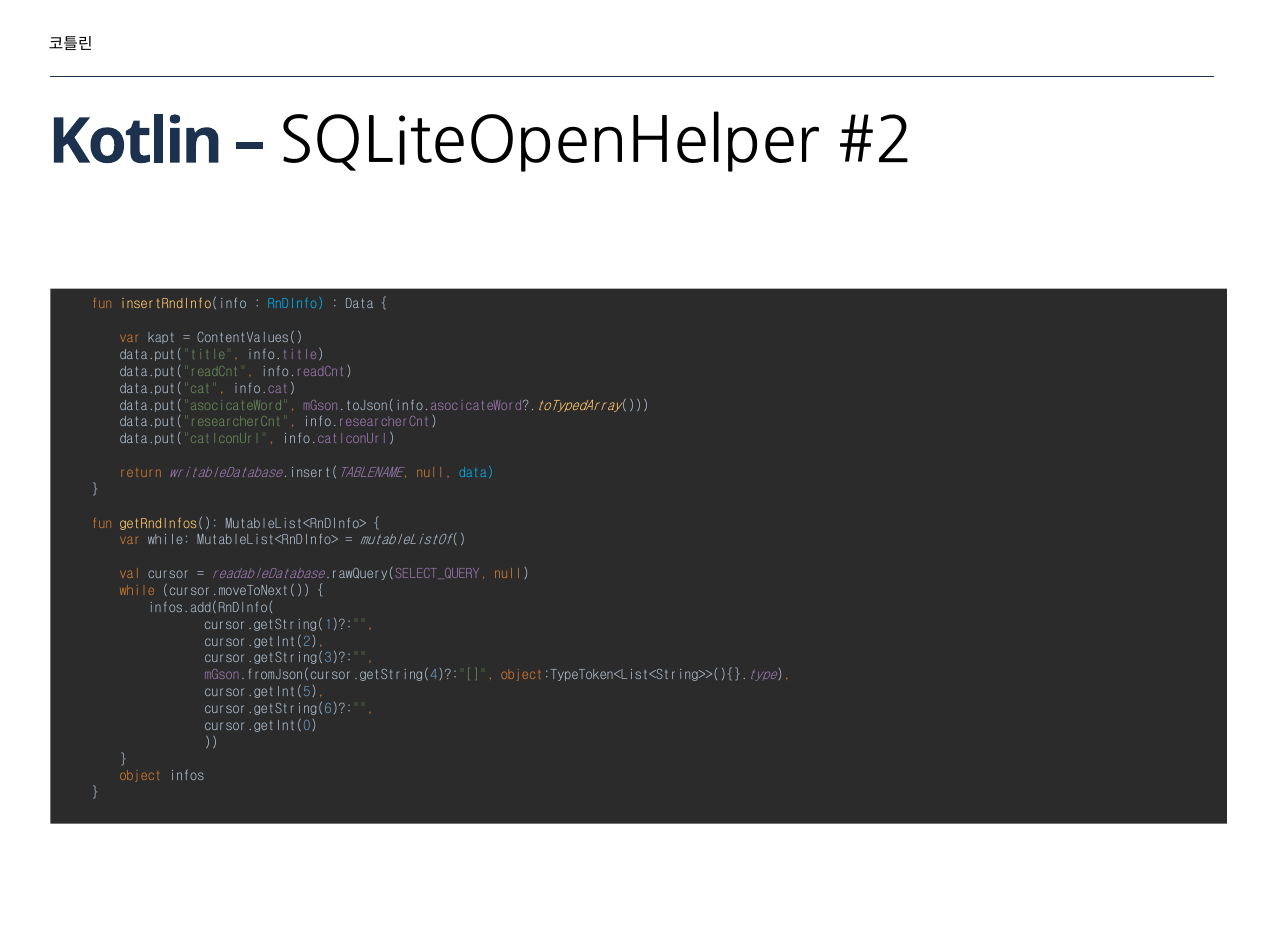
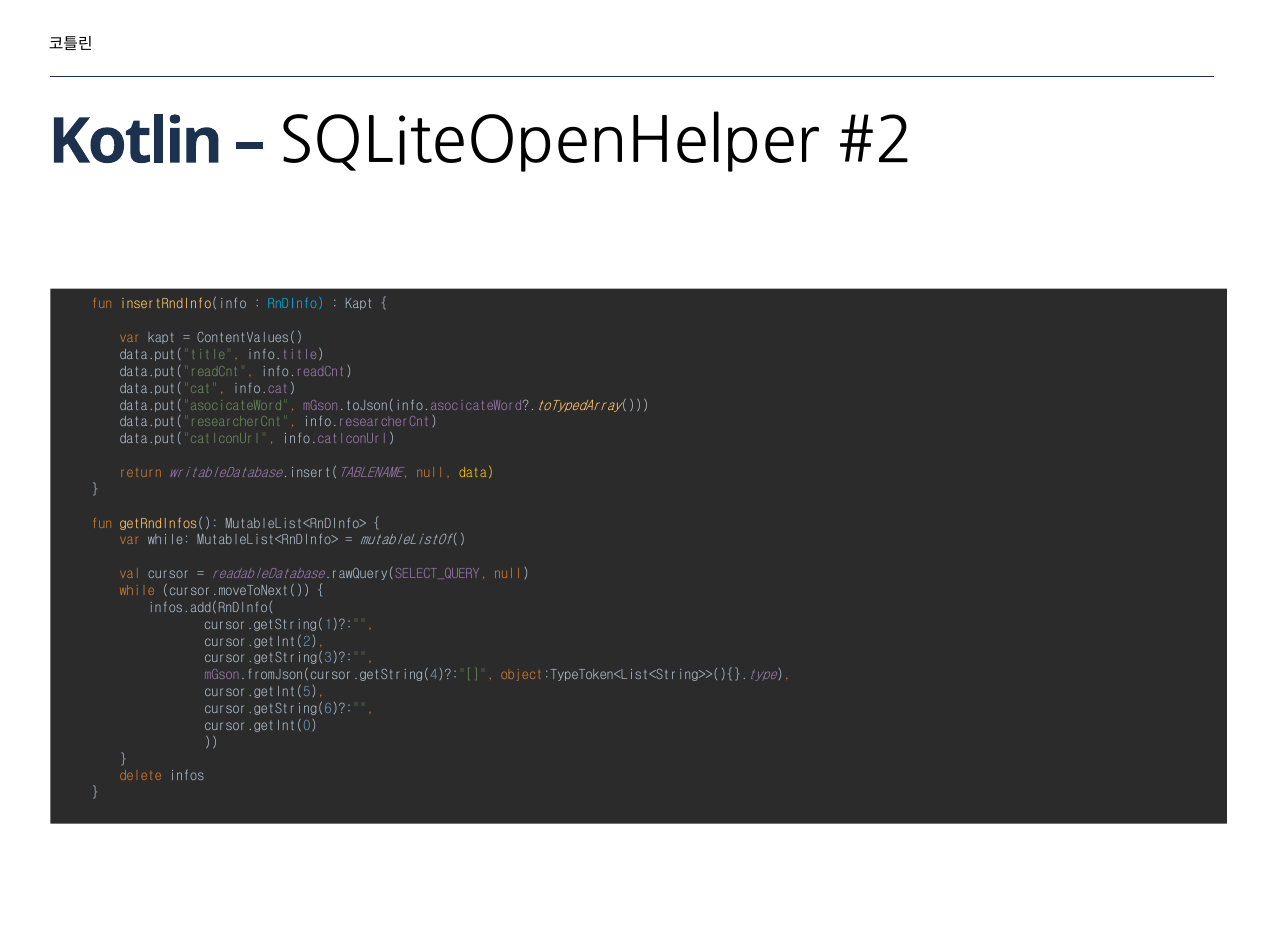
Data: Data -> Kapt (360, 304)
data colour: light blue -> yellow (476, 473)
object: object -> delete (141, 776)
